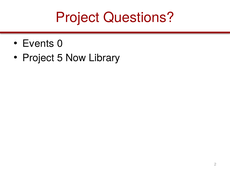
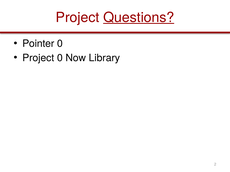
Questions underline: none -> present (139, 17)
Events: Events -> Pointer (38, 44)
Project 5: 5 -> 0 (60, 58)
